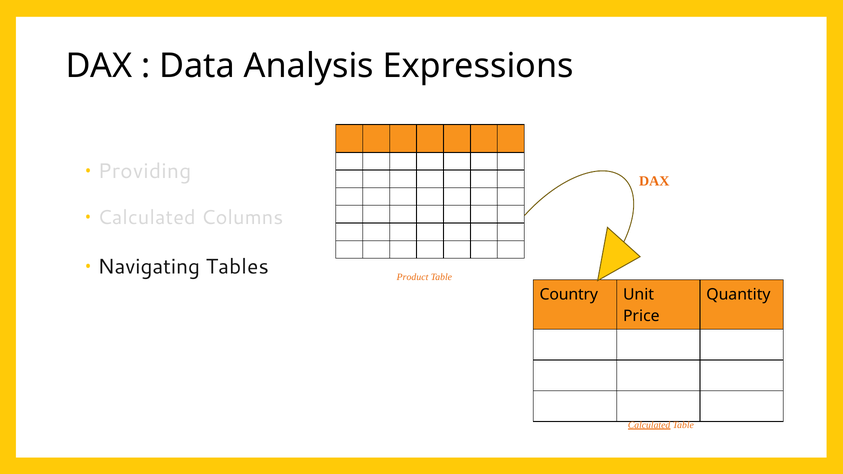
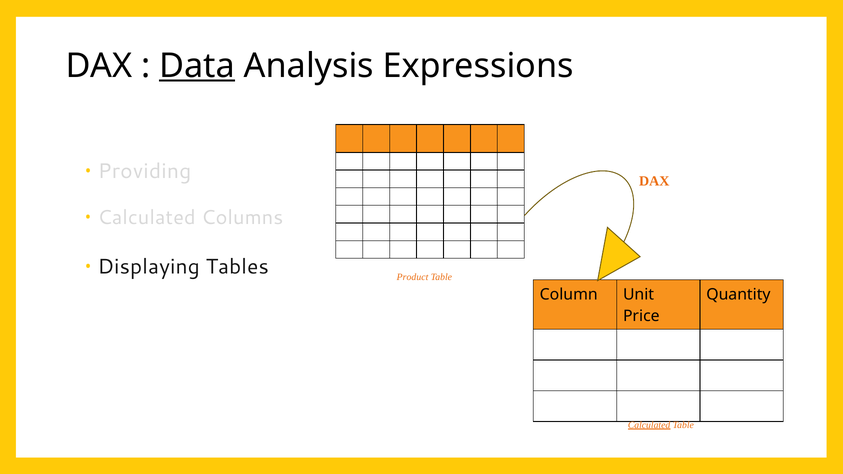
Data underline: none -> present (197, 66)
Navigating: Navigating -> Displaying (149, 267)
Country: Country -> Column (569, 295)
